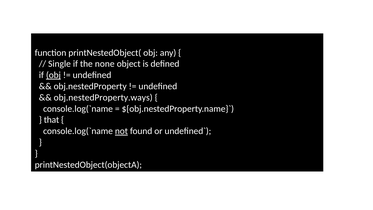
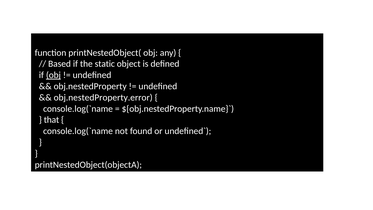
Single: Single -> Based (60, 64)
none: none -> static (105, 64)
obj.nestedProperty.ways: obj.nestedProperty.ways -> obj.nestedProperty.error (103, 97)
not underline: present -> none (121, 131)
